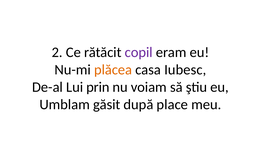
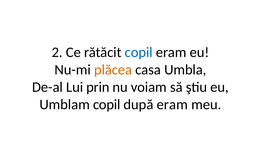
copil colour: purple -> blue (139, 52)
Iubesc: Iubesc -> Umbla (185, 70)
Umblam găsit: găsit -> copil (107, 104)
după place: place -> eram (172, 104)
